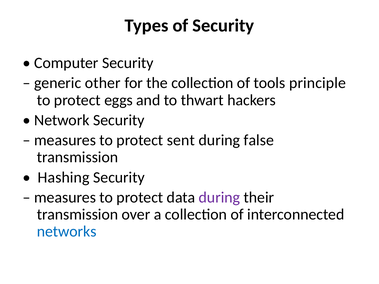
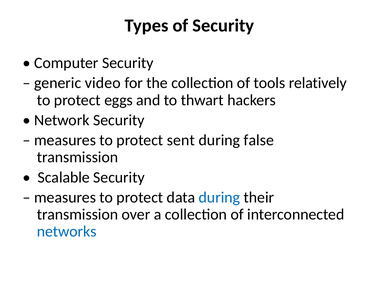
other: other -> video (103, 83)
principle: principle -> relatively (318, 83)
Hashing: Hashing -> Scalable (64, 177)
during colour: purple -> blue (219, 198)
